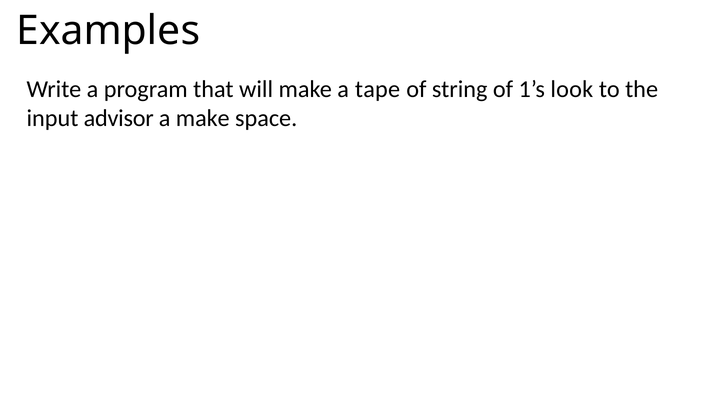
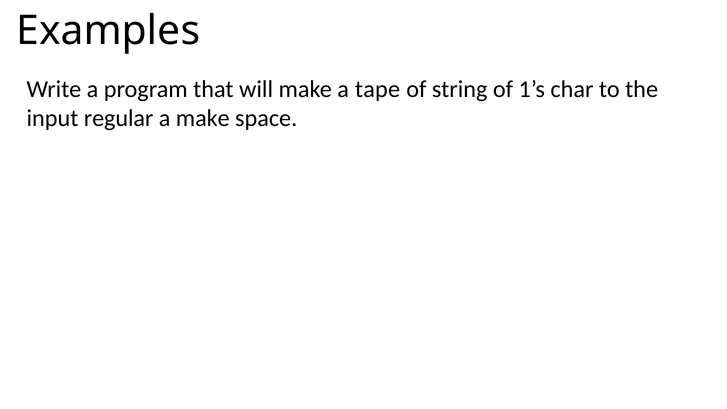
look: look -> char (572, 89)
advisor: advisor -> regular (119, 118)
